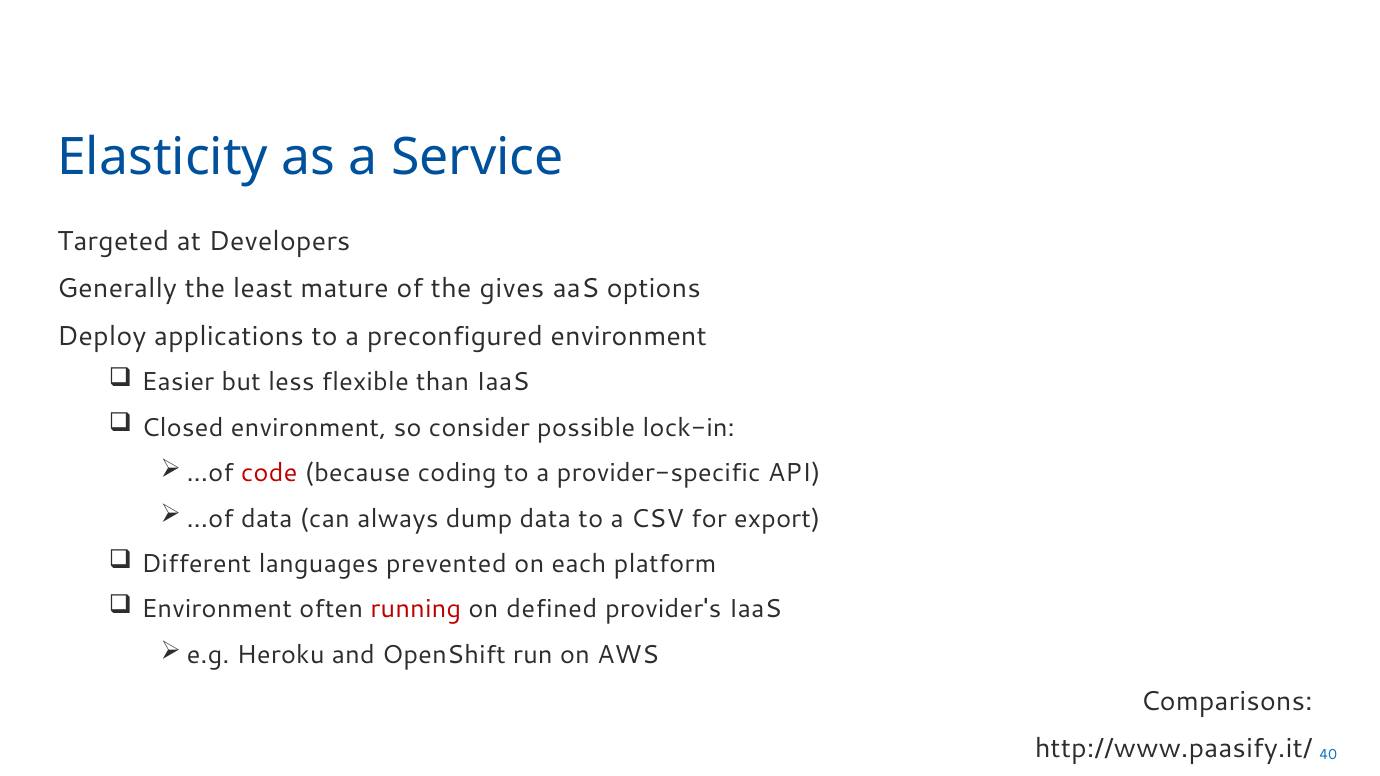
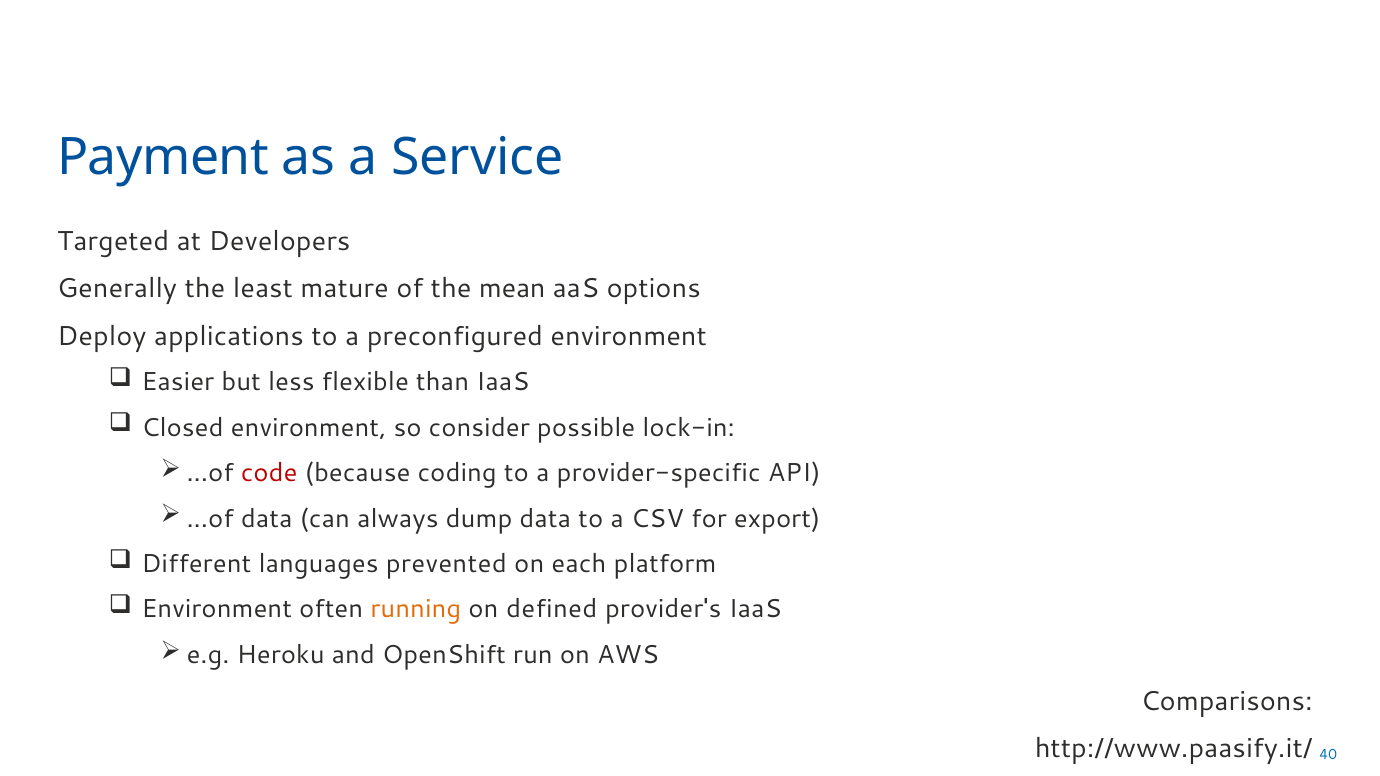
Elasticity: Elasticity -> Payment (163, 157)
gives: gives -> mean (512, 289)
running colour: red -> orange (416, 610)
